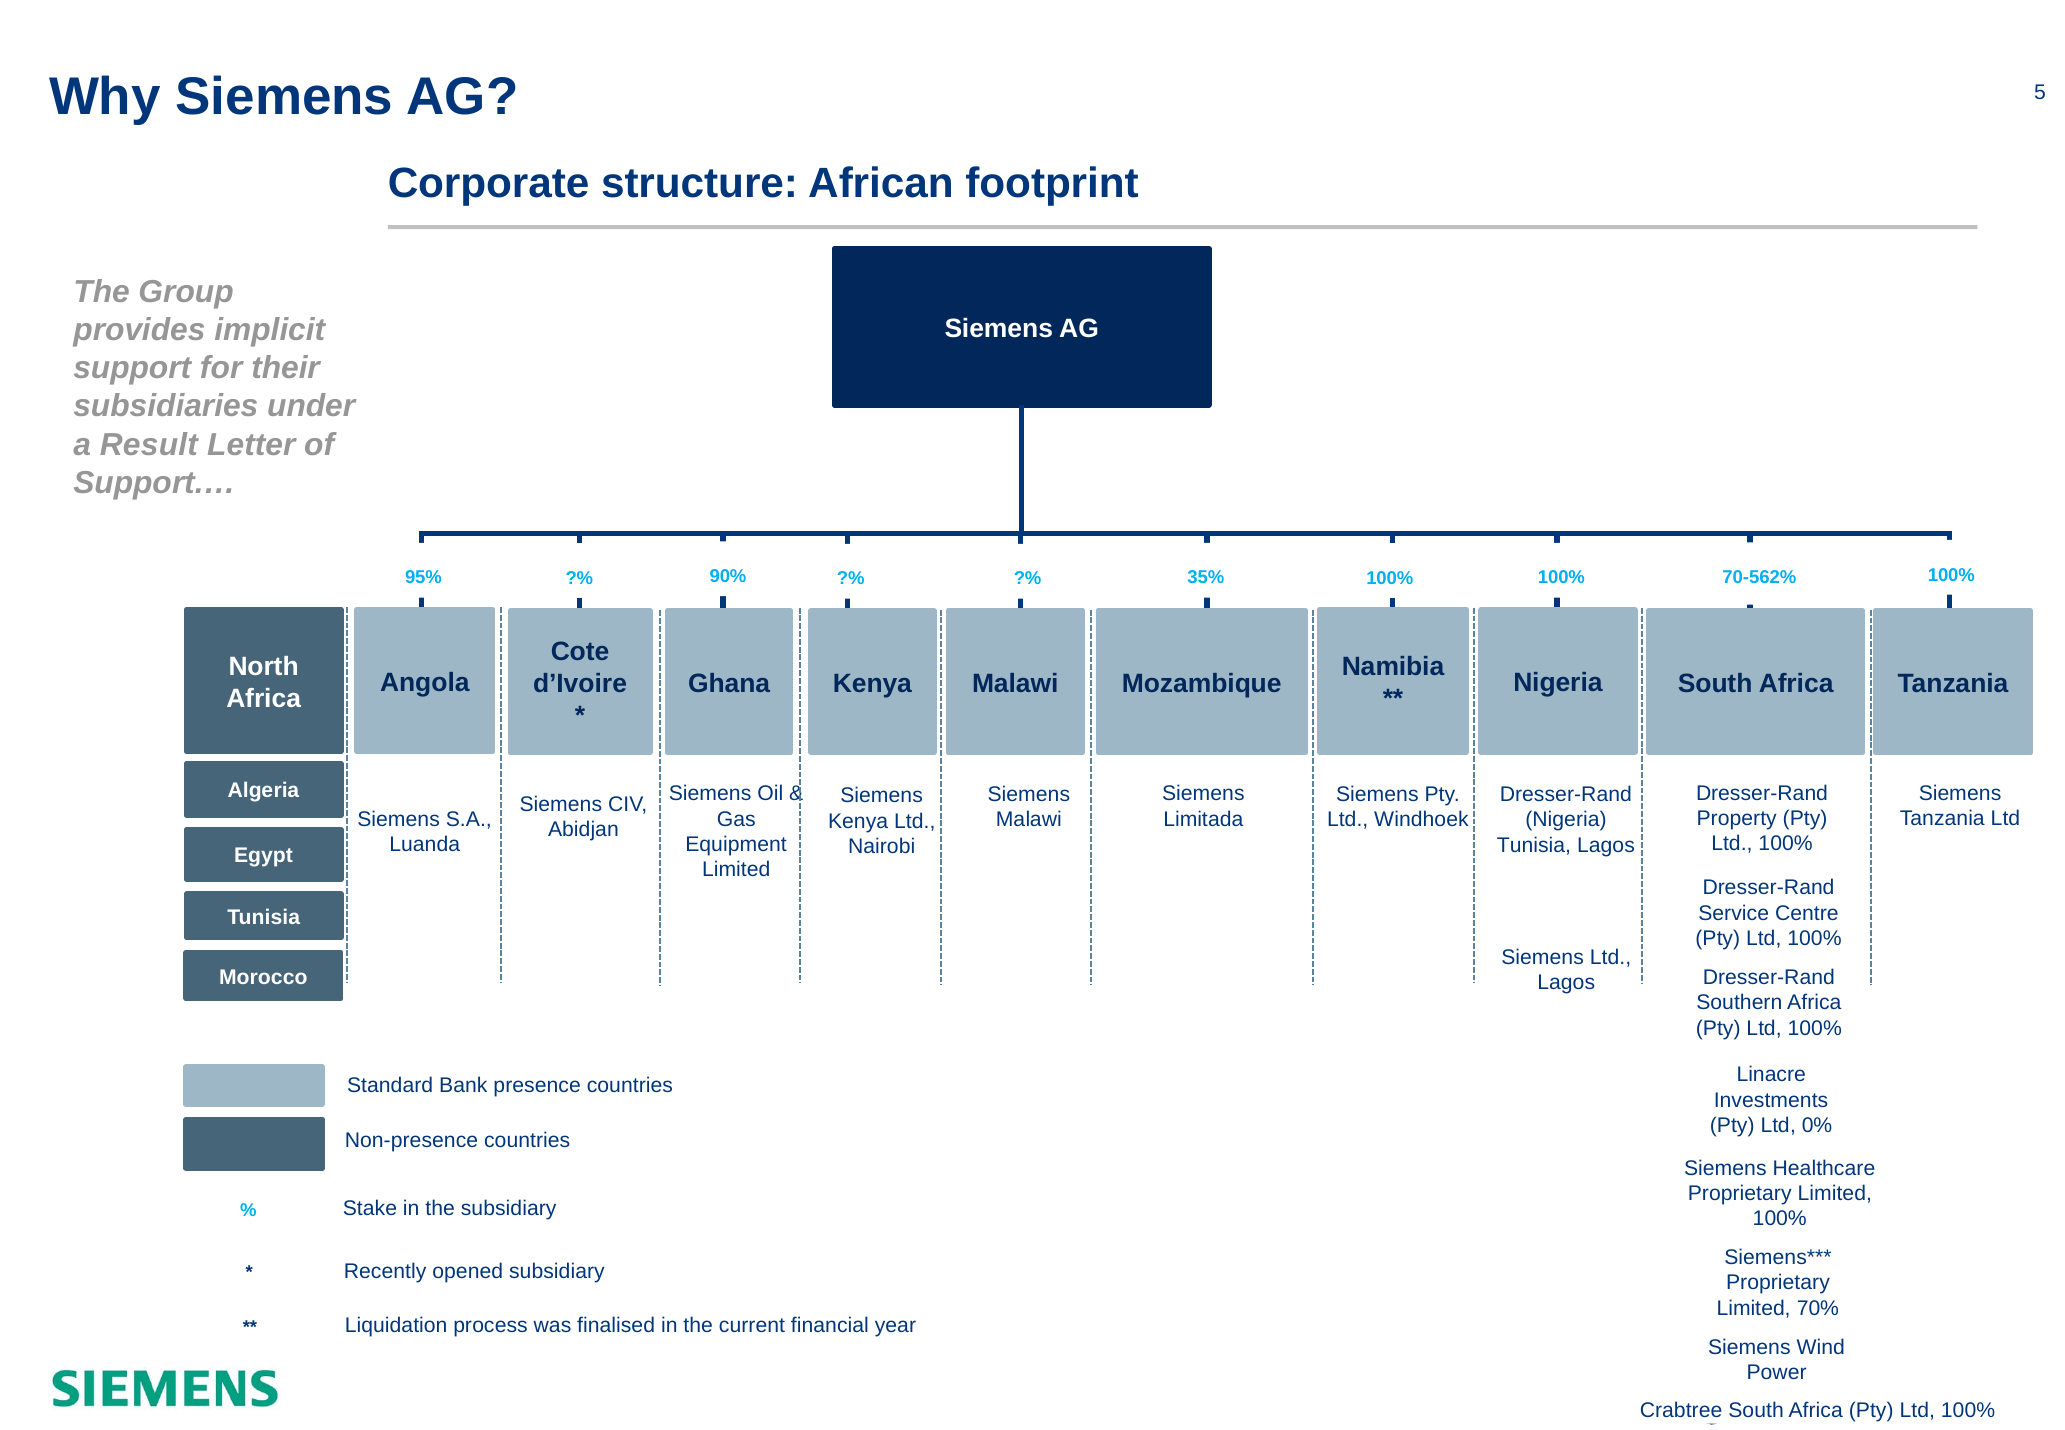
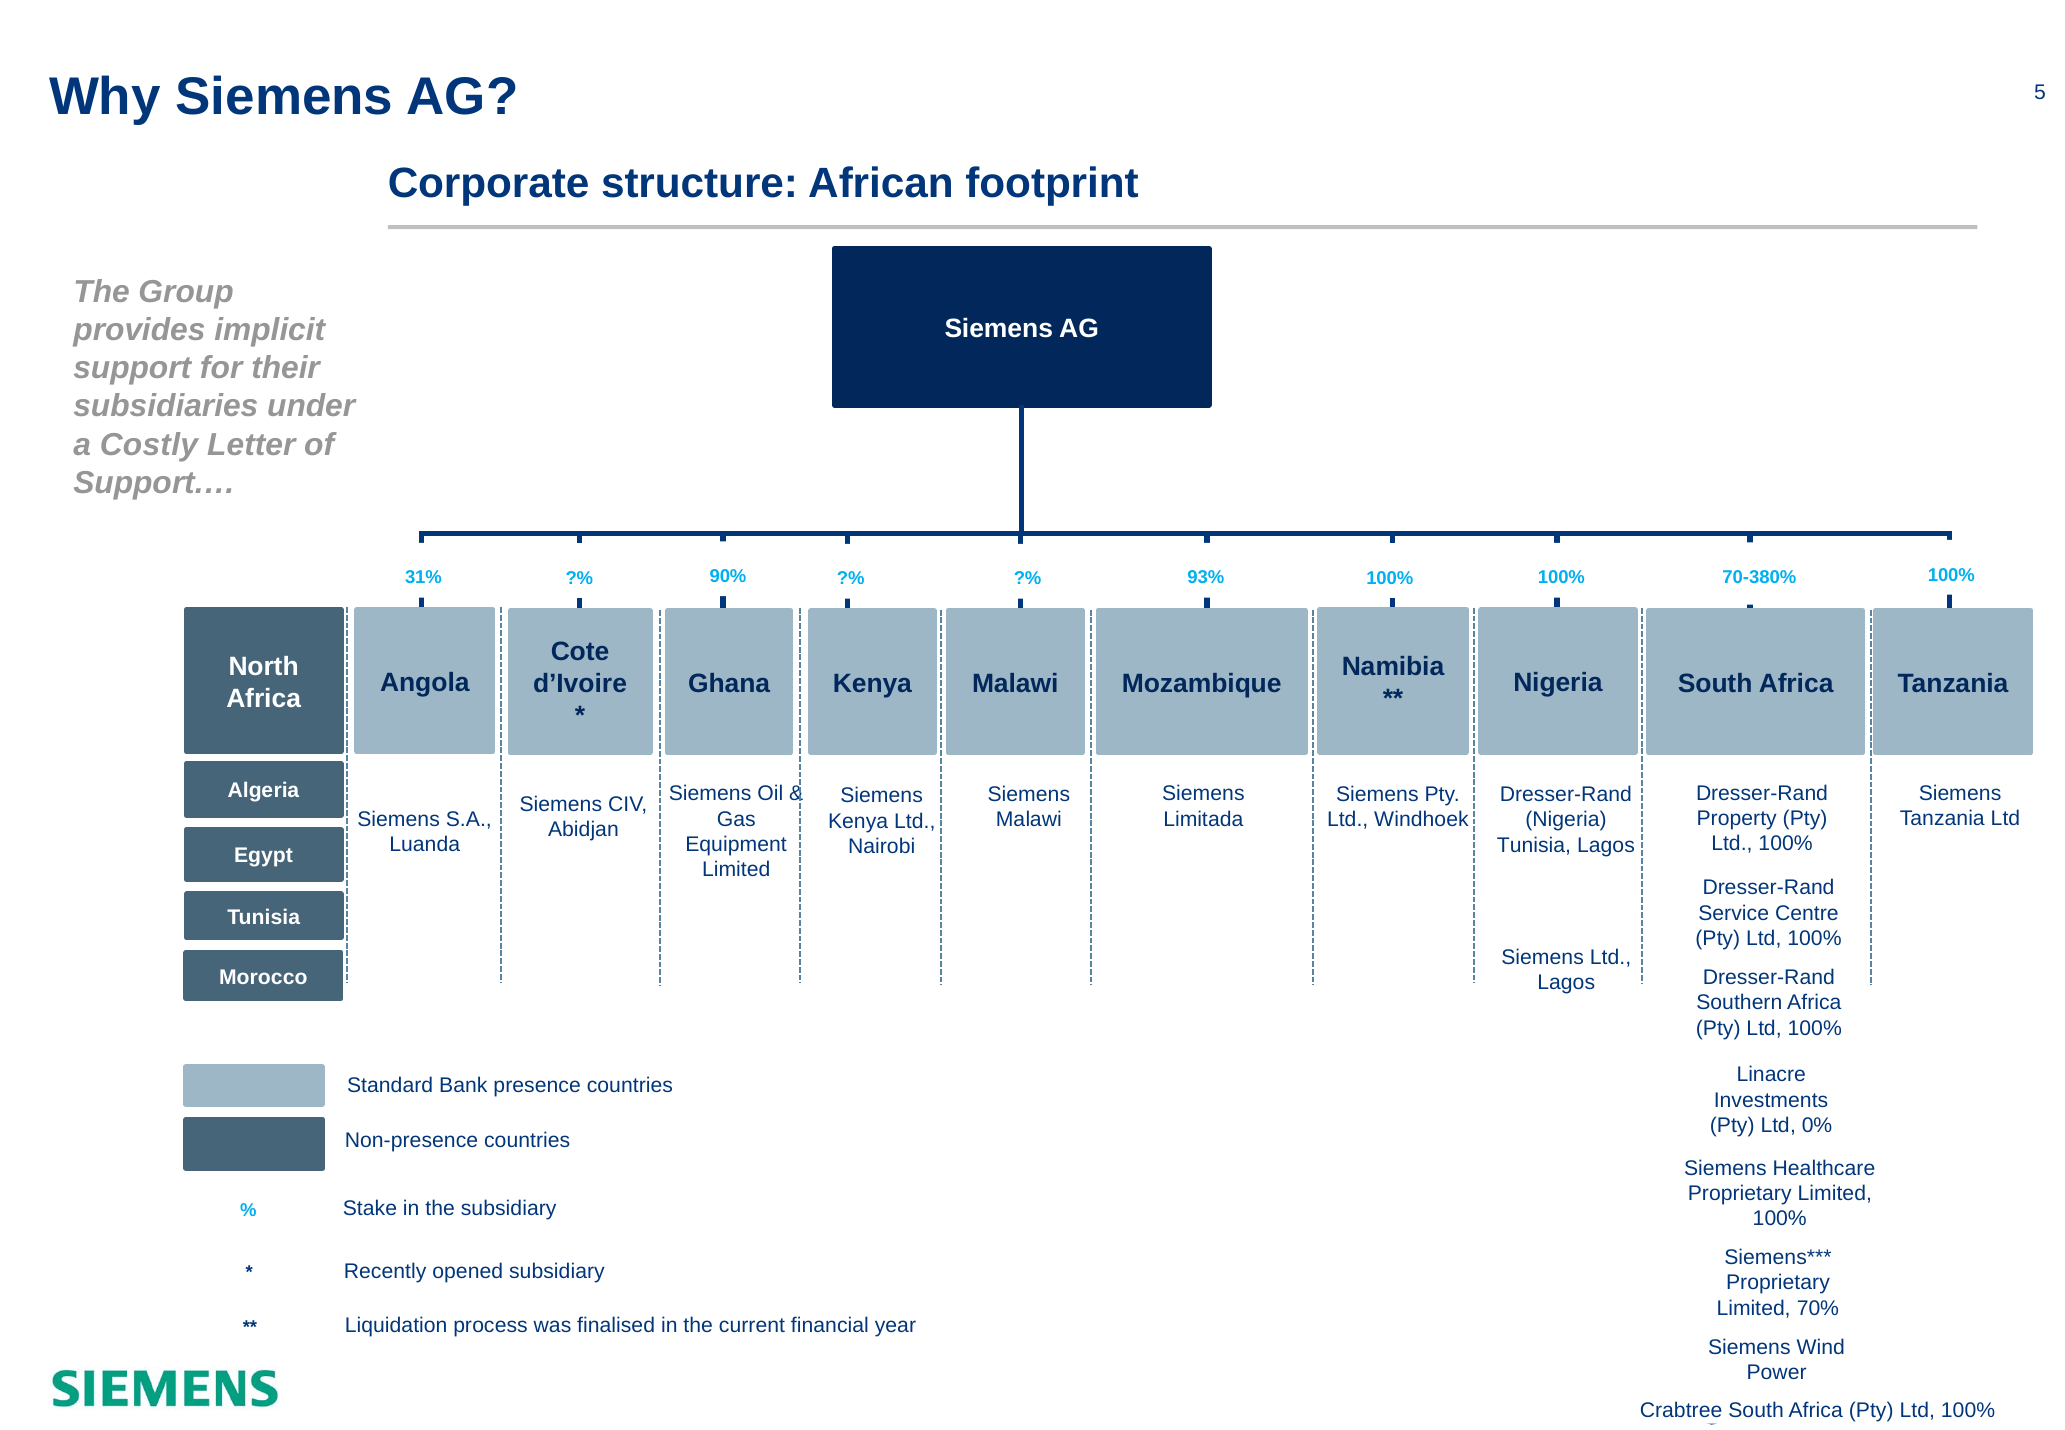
Result: Result -> Costly (149, 444)
70-562%: 70-562% -> 70-380% (1759, 577)
95%: 95% -> 31% (423, 578)
35%: 35% -> 93% (1206, 578)
